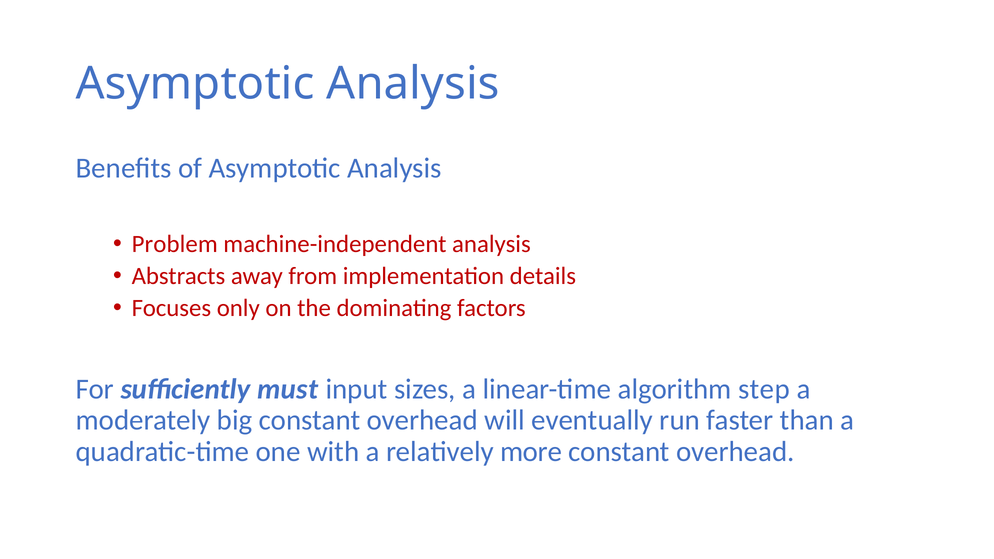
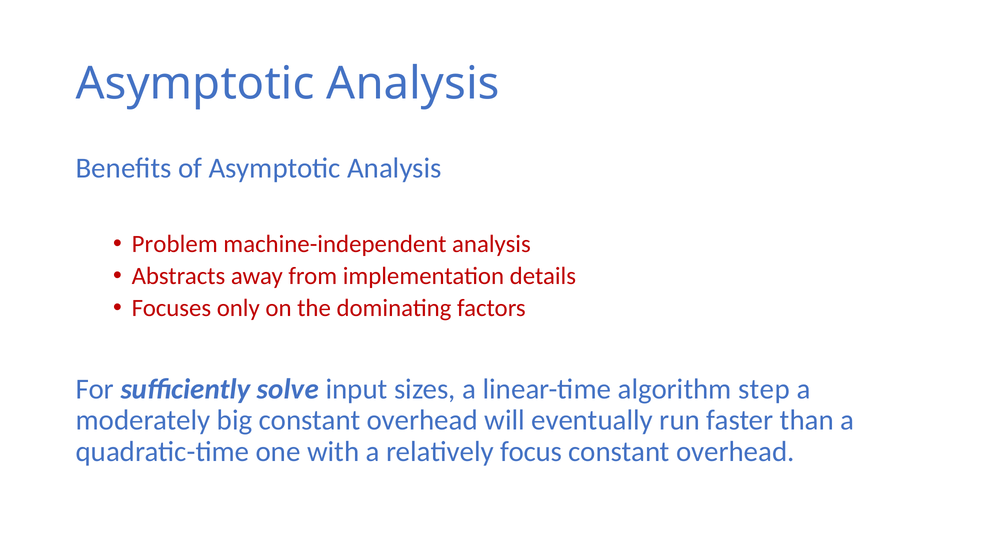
must: must -> solve (288, 389)
more: more -> focus (531, 452)
